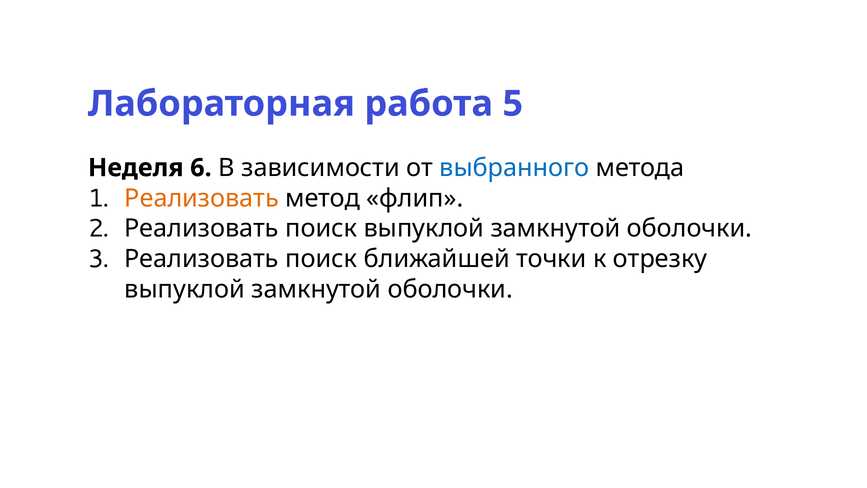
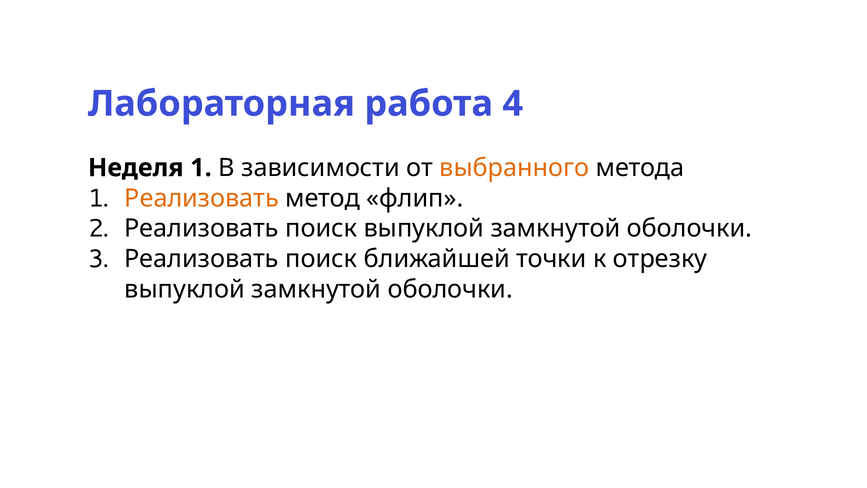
5: 5 -> 4 (513, 104)
Неделя 6: 6 -> 1 (201, 168)
выбранного colour: blue -> orange (514, 168)
